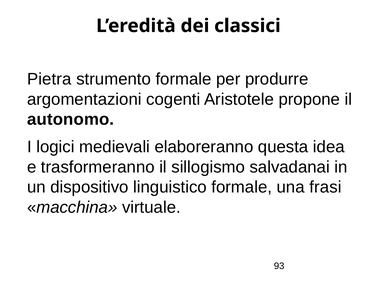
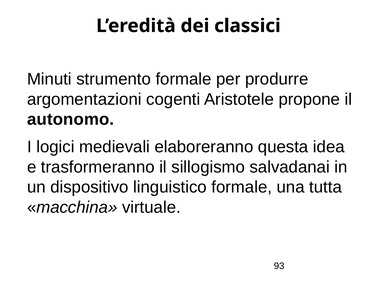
Pietra: Pietra -> Minuti (49, 79)
frasi: frasi -> tutta (326, 187)
